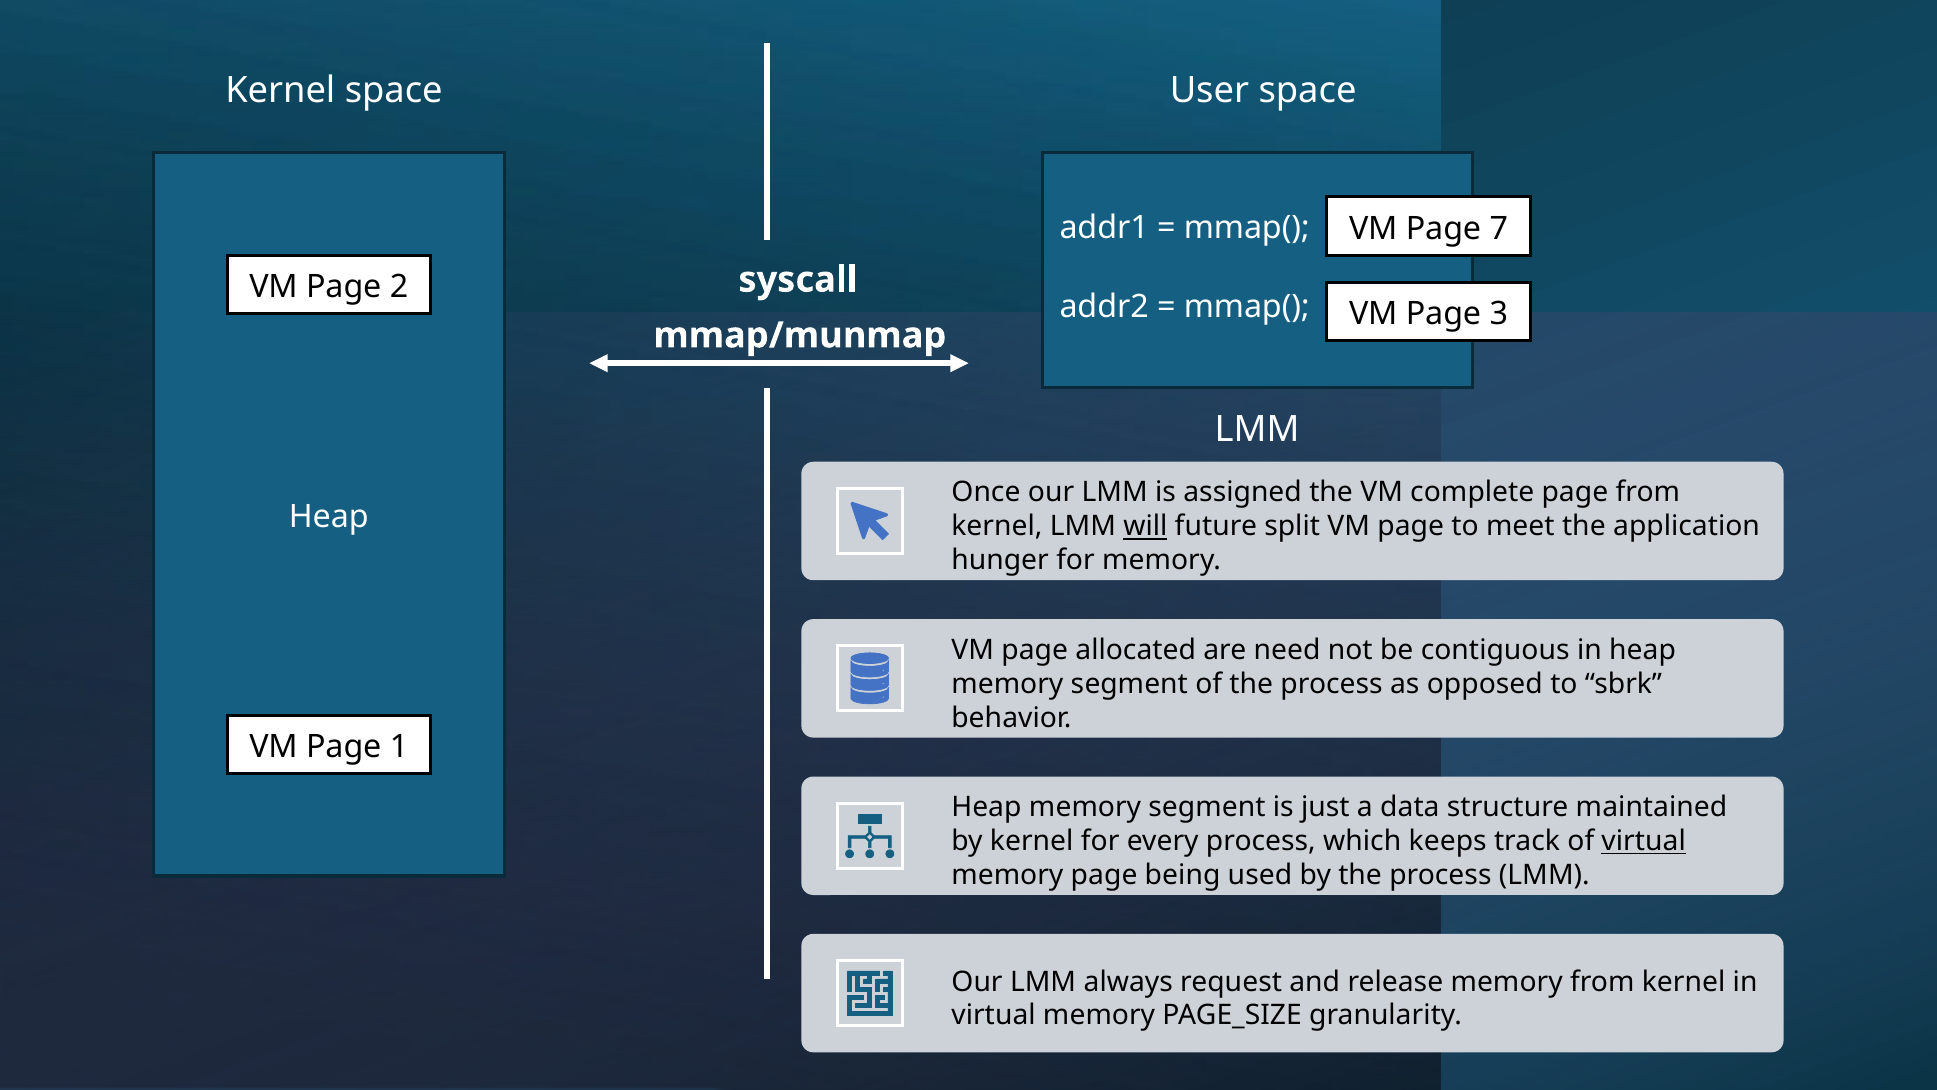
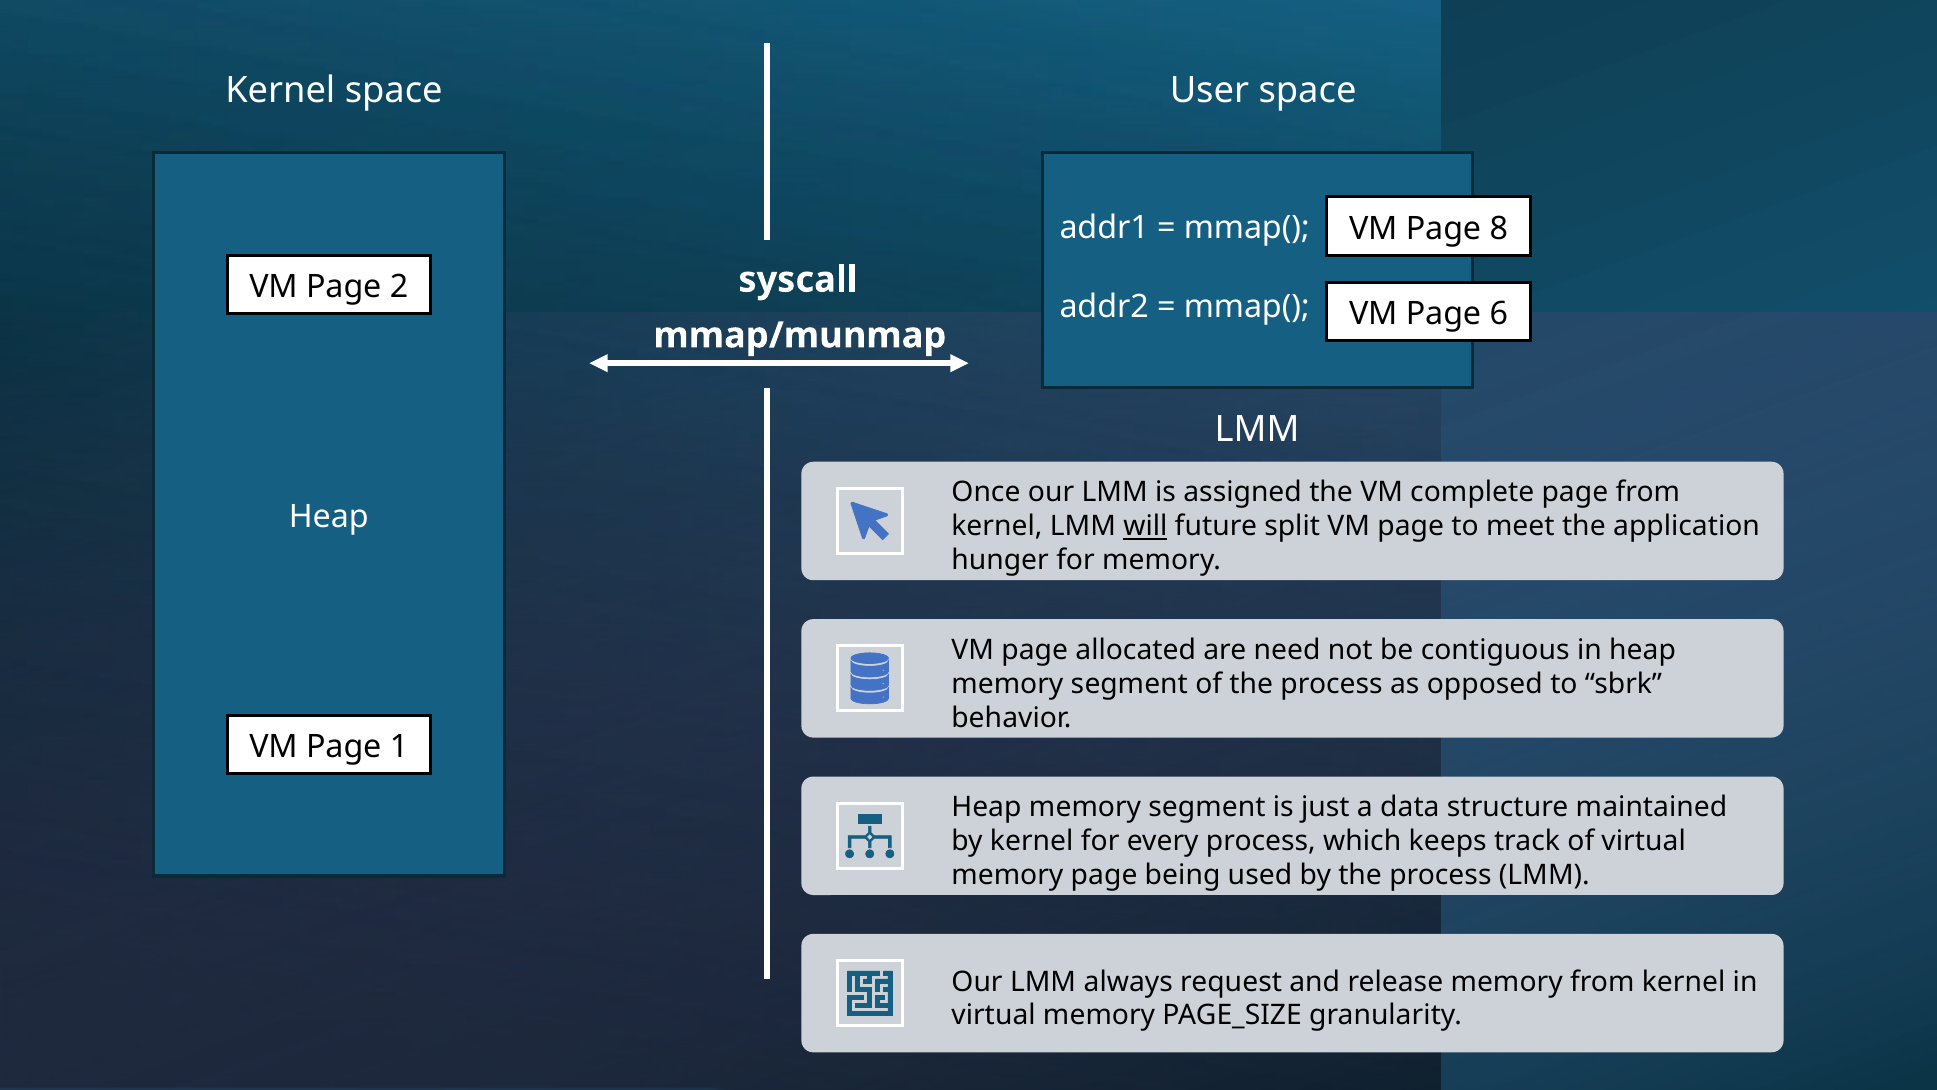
7: 7 -> 8 (1499, 228)
3: 3 -> 6 (1499, 314)
virtual underline: present -> none (1644, 841)
